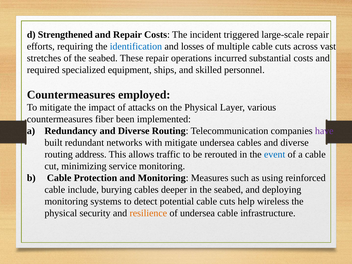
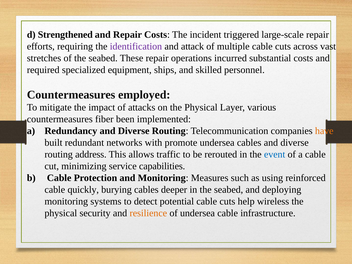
identification colour: blue -> purple (136, 46)
losses: losses -> attack (193, 46)
have colour: purple -> orange (324, 131)
with mitigate: mitigate -> promote (181, 143)
service monitoring: monitoring -> capabilities (162, 166)
include: include -> quickly (83, 190)
